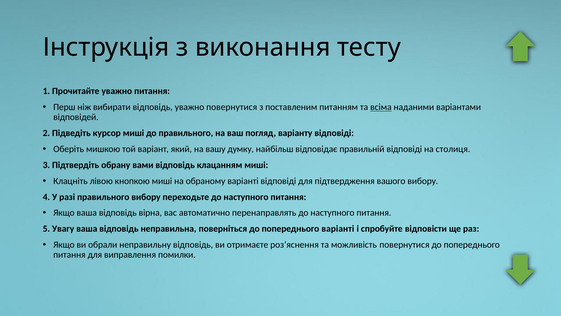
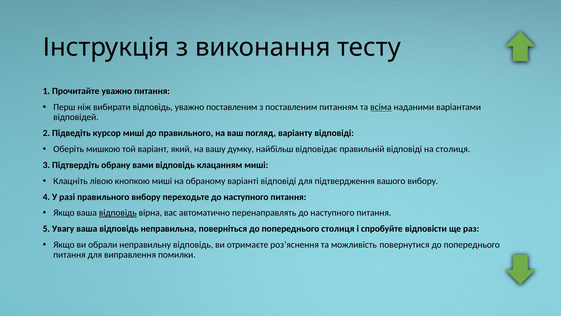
уважно повернутися: повернутися -> поставленим (232, 107)
відповідь underline: none -> present (118, 213)
попереднього варіанті: варіанті -> столиця (338, 229)
